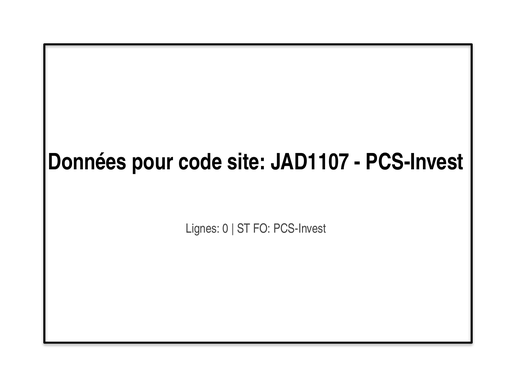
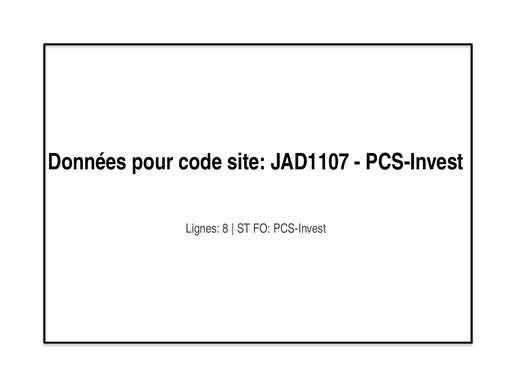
0: 0 -> 8 (226, 229)
